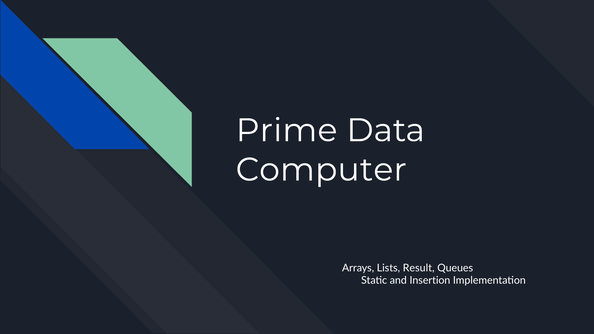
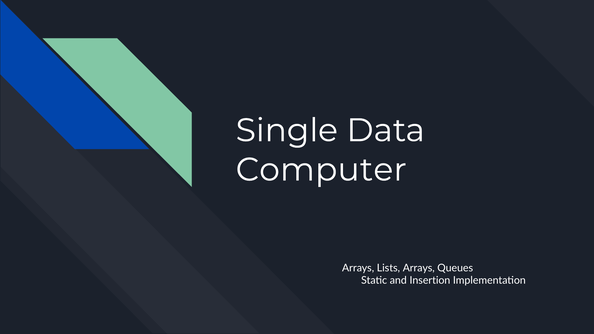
Prime: Prime -> Single (287, 130)
Lists Result: Result -> Arrays (419, 268)
